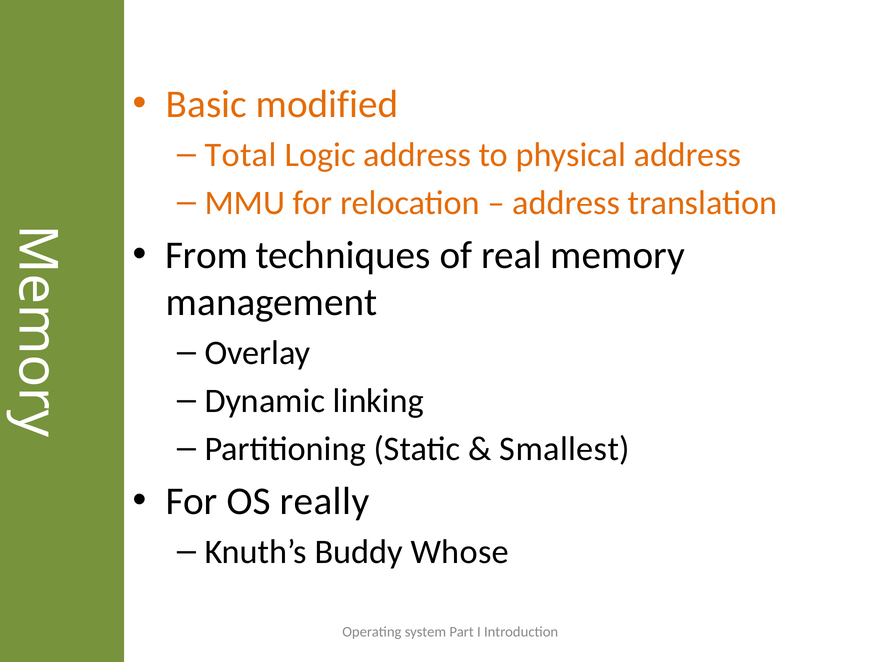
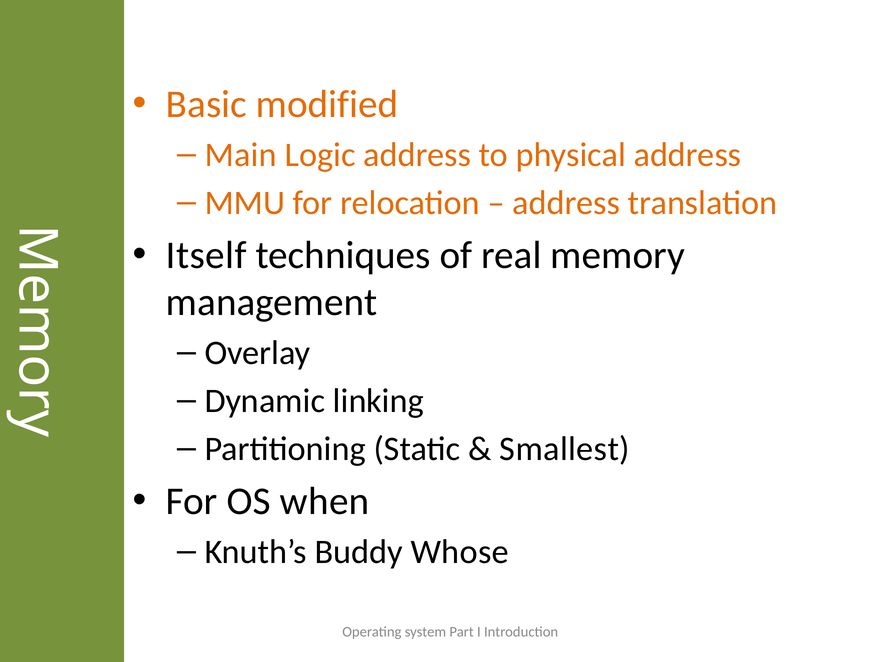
Total: Total -> Main (241, 155)
From: From -> Itself (206, 255)
really: really -> when (325, 501)
